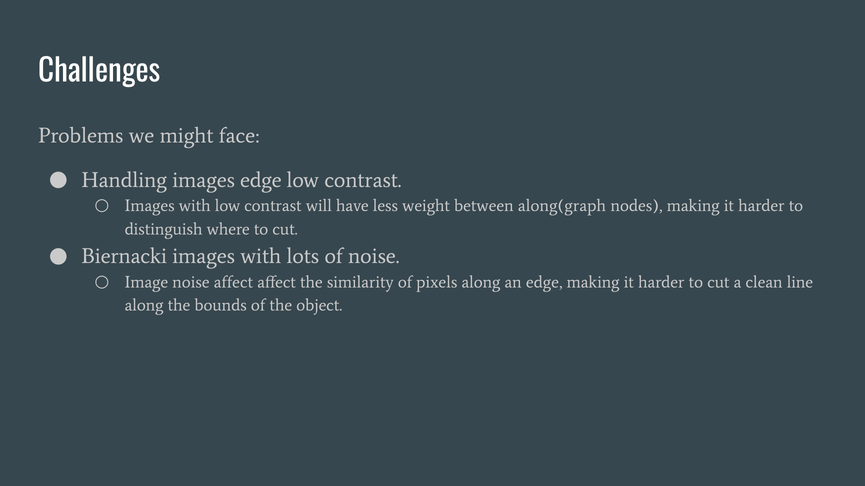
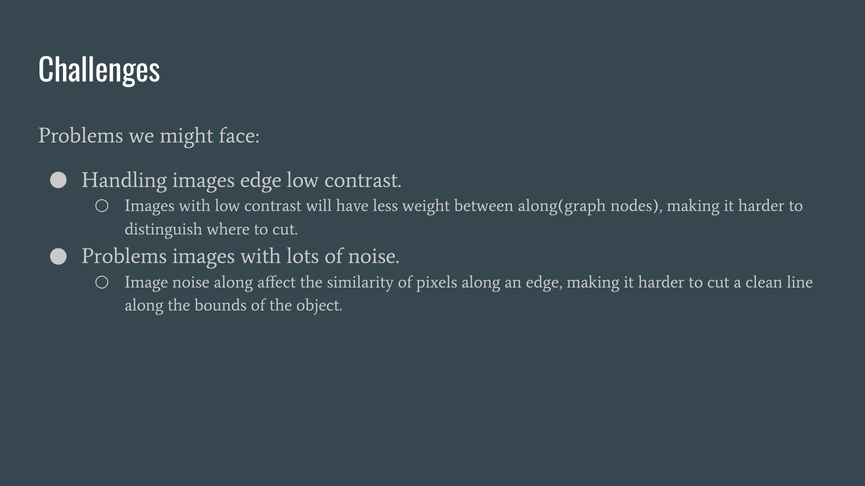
Biernacki: Biernacki -> Problems (124, 257)
noise affect: affect -> along (233, 282)
